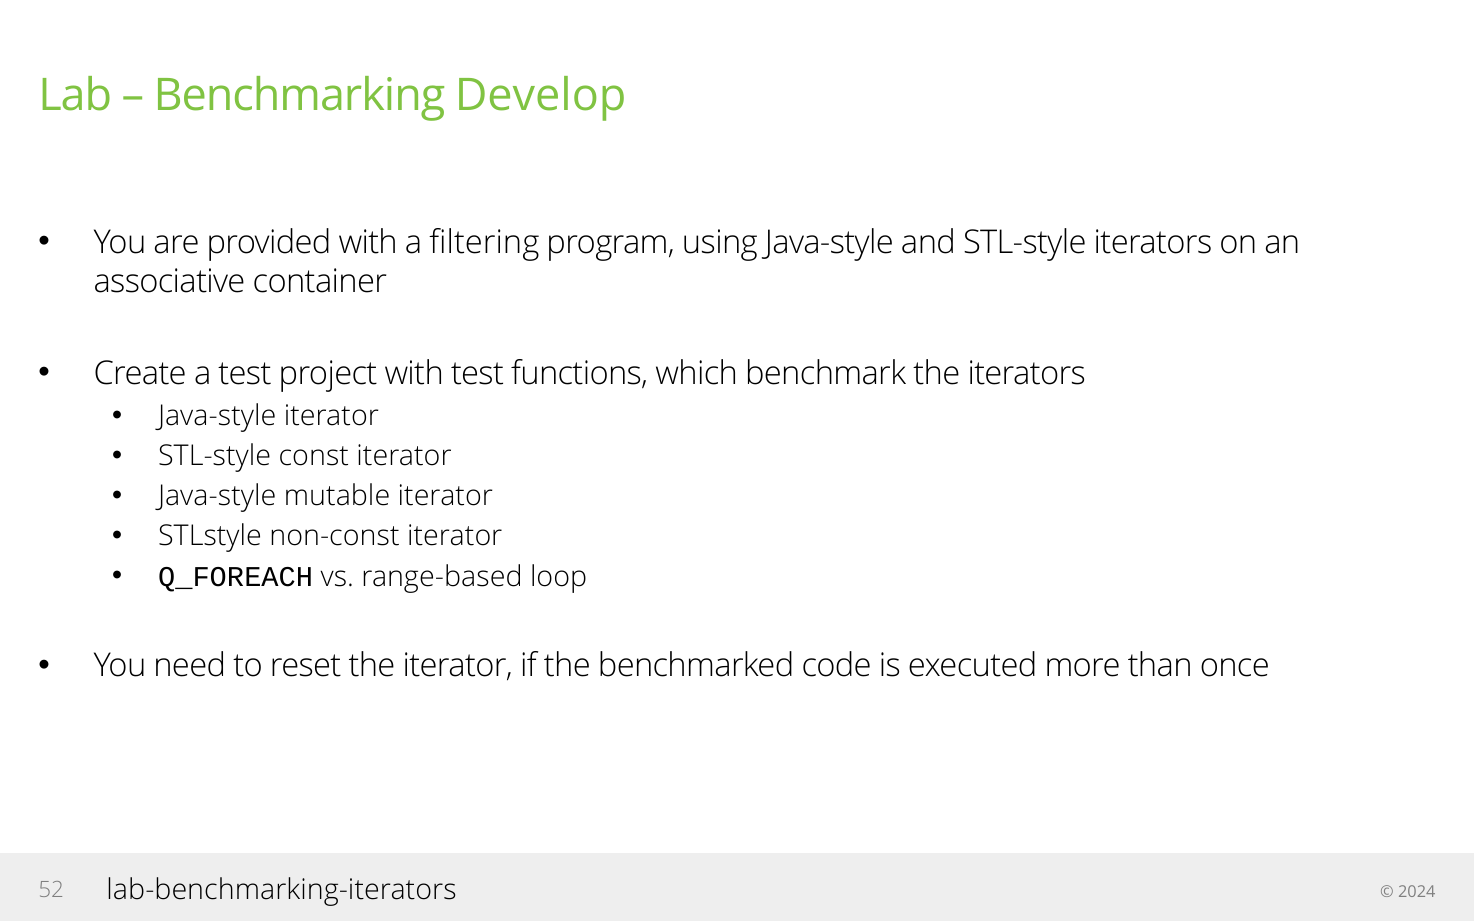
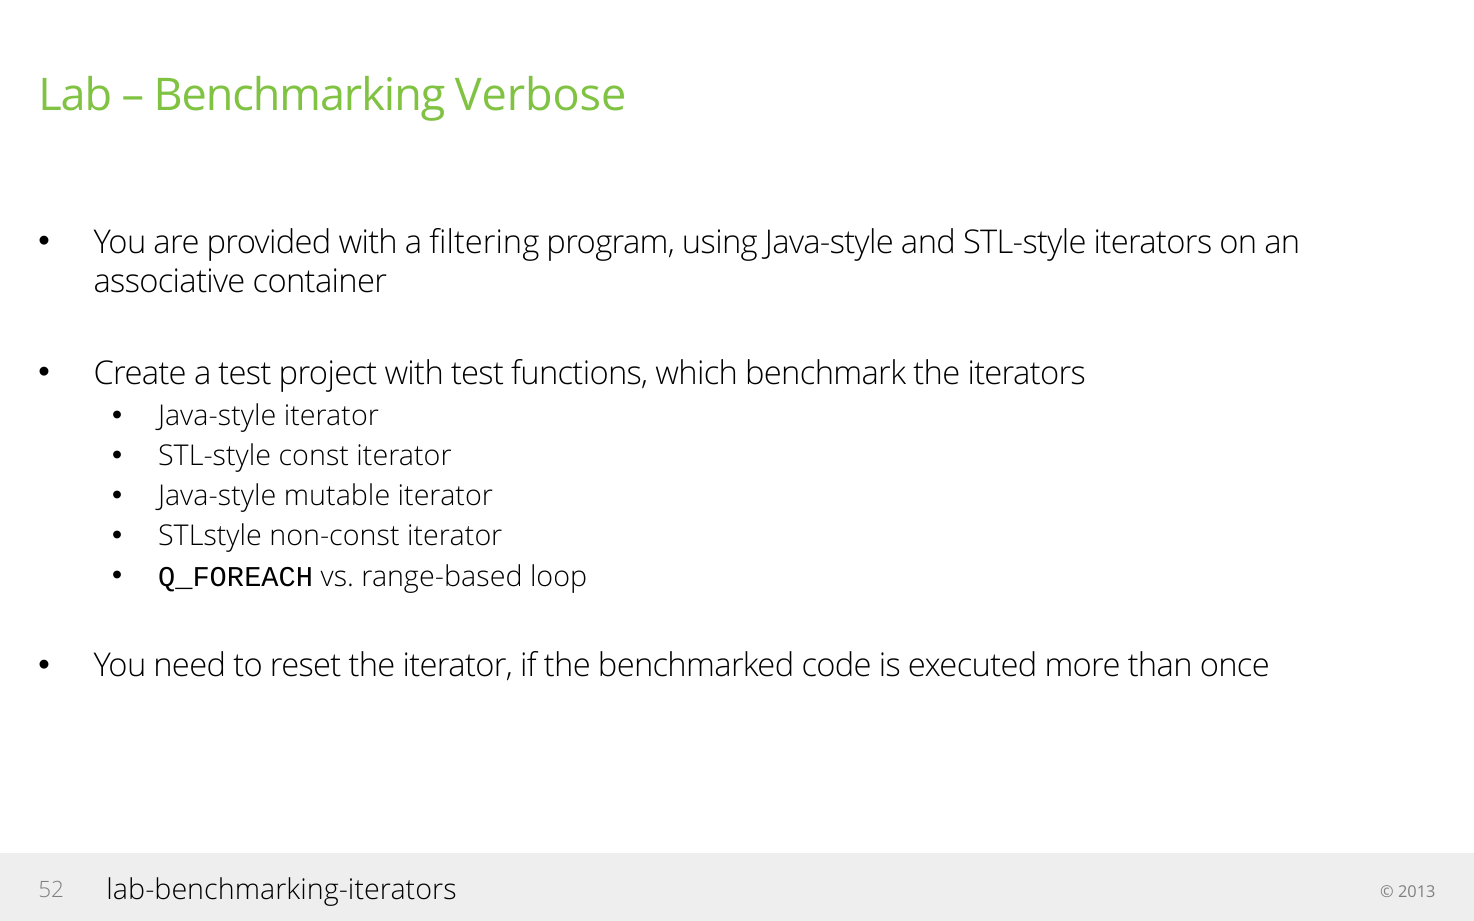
Develop: Develop -> Verbose (541, 96)
2024: 2024 -> 2013 (1417, 892)
